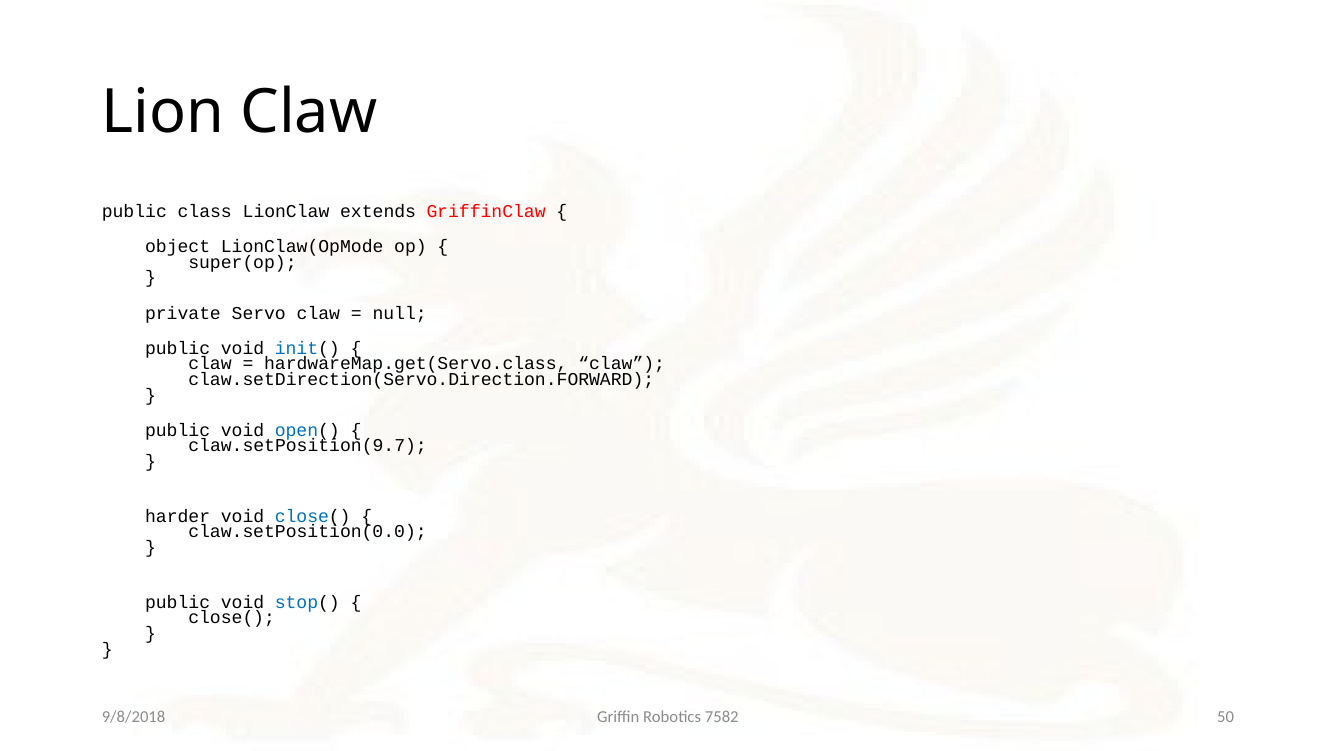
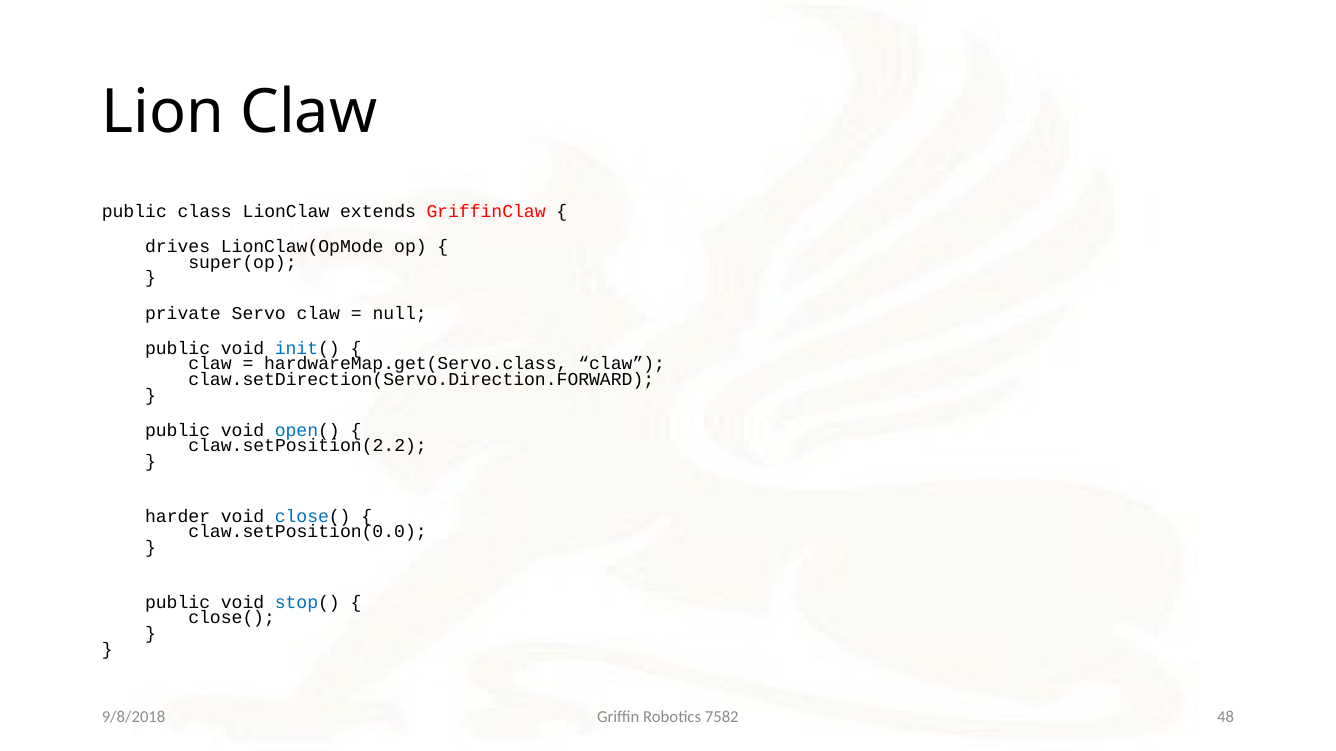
object: object -> drives (178, 247)
claw.setPosition(9.7: claw.setPosition(9.7 -> claw.setPosition(2.2 (308, 446)
50: 50 -> 48 (1226, 718)
